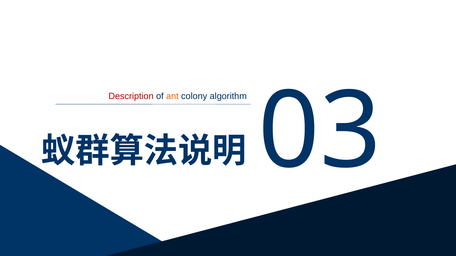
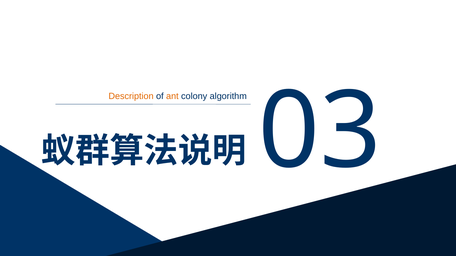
Description colour: red -> orange (131, 97)
